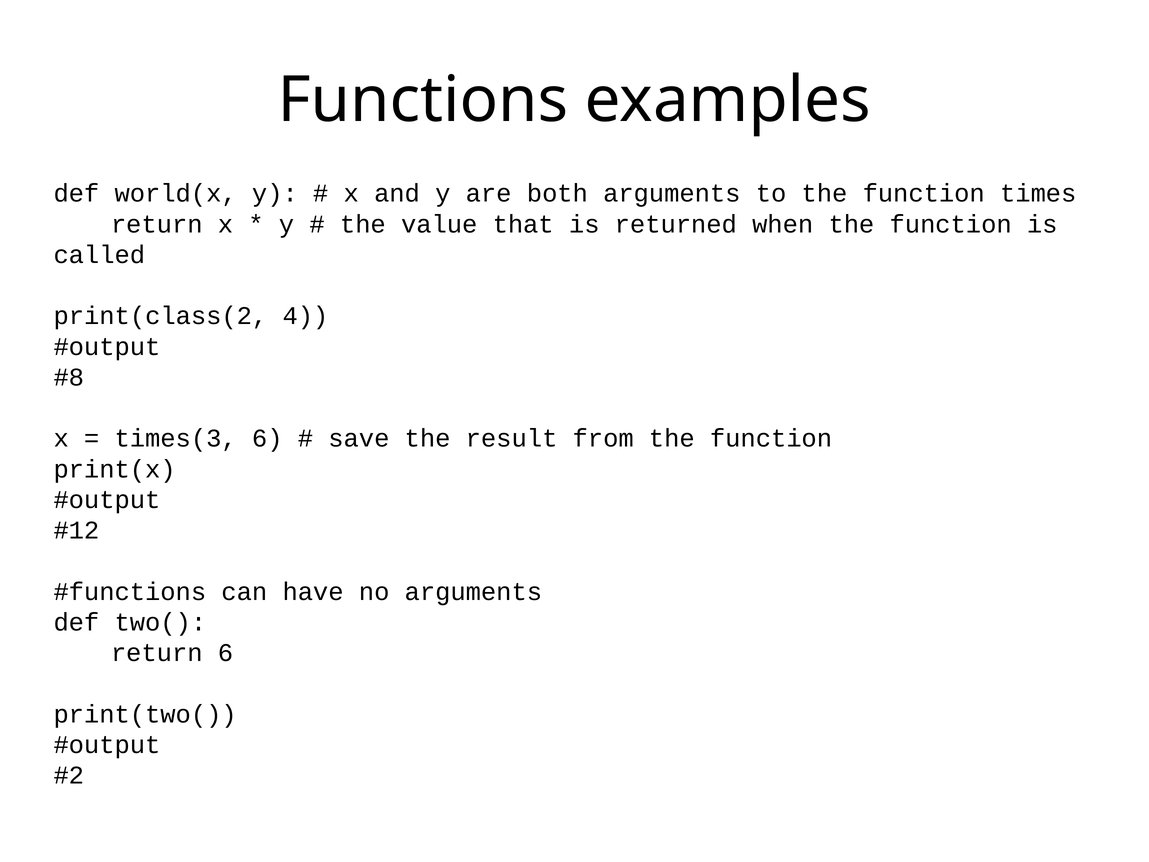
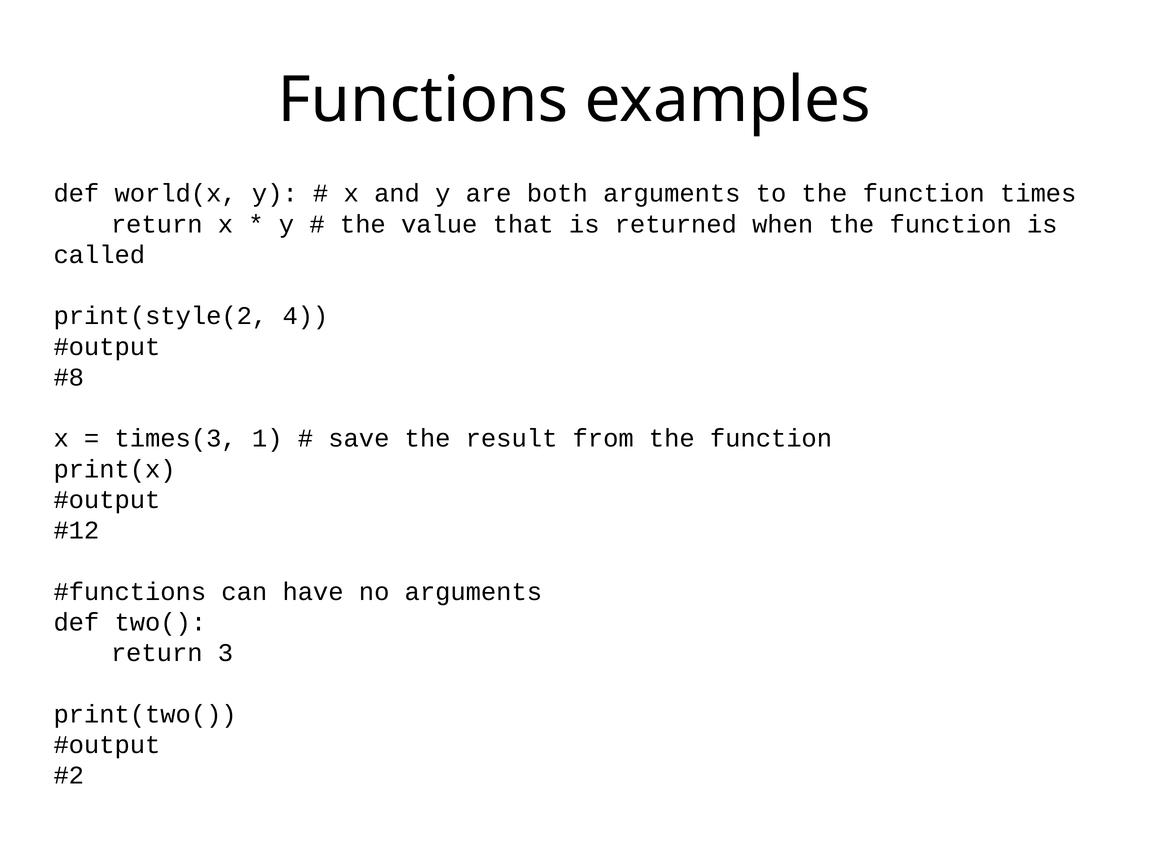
print(class(2: print(class(2 -> print(style(2 (160, 316)
times(3 6: 6 -> 1 (267, 438)
return 6: 6 -> 3 (225, 653)
